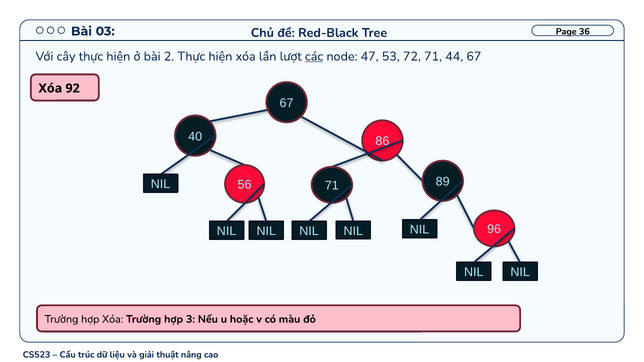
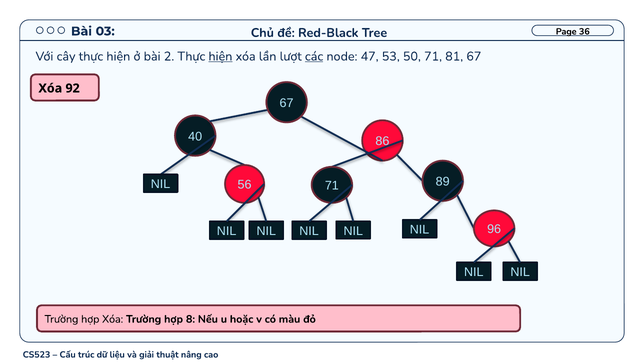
hiện underline: none -> present (220, 56)
72: 72 -> 50 (412, 56)
44: 44 -> 81 (454, 56)
3: 3 -> 8 (190, 319)
